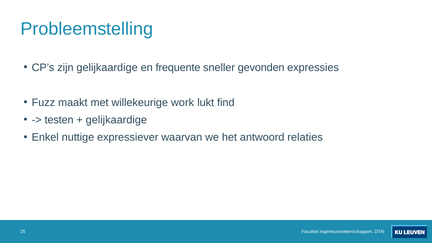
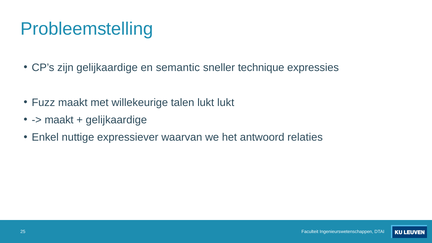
frequente: frequente -> semantic (178, 68)
gevonden: gevonden -> technique (261, 68)
work: work -> talen (183, 102)
lukt find: find -> lukt (226, 102)
testen: testen -> maakt (59, 120)
